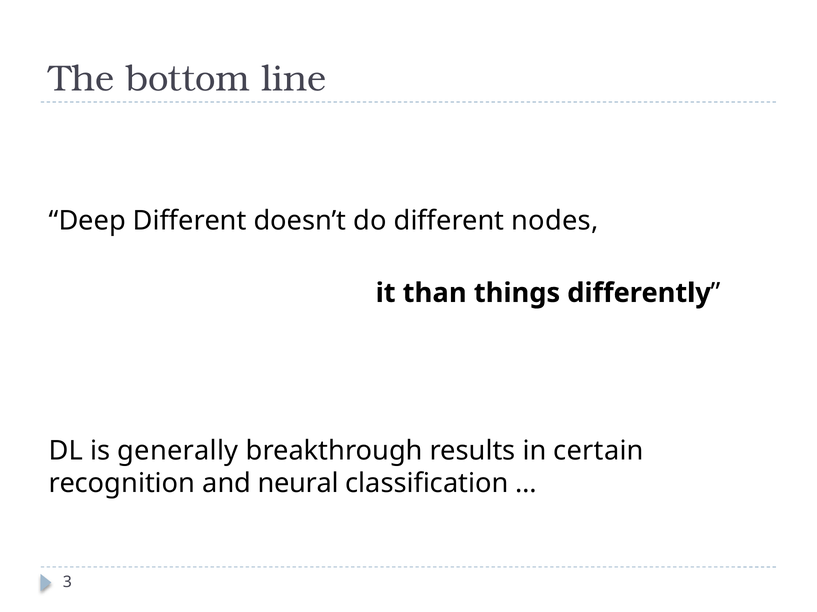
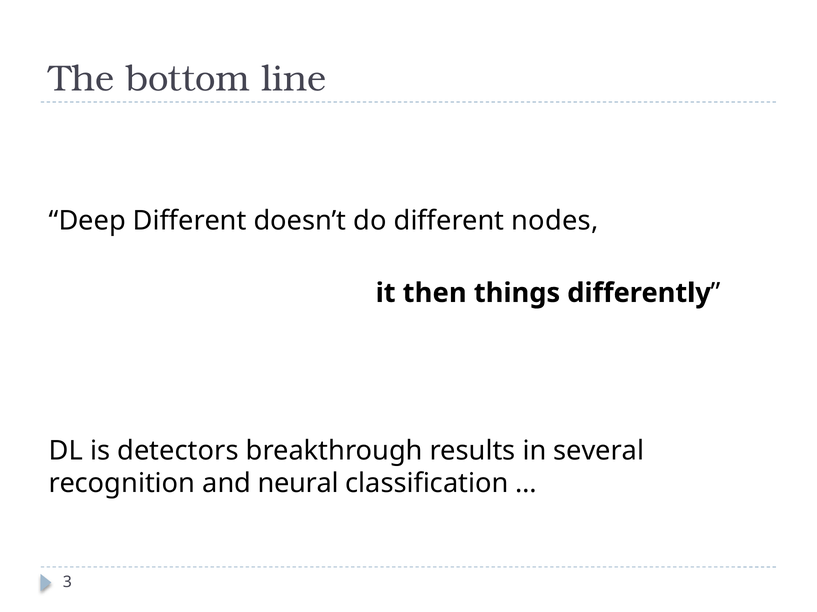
than: than -> then (435, 293)
generally: generally -> detectors (178, 451)
certain: certain -> several (599, 451)
